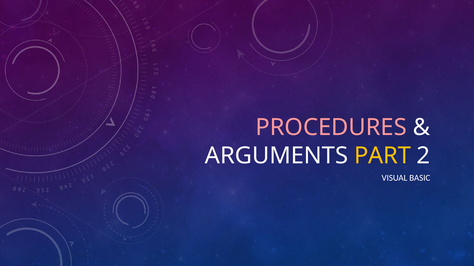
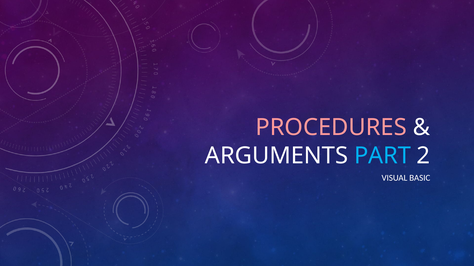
PART colour: yellow -> light blue (383, 156)
